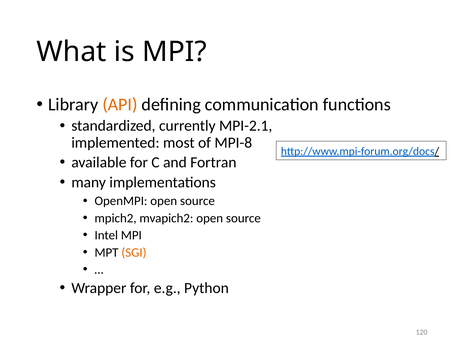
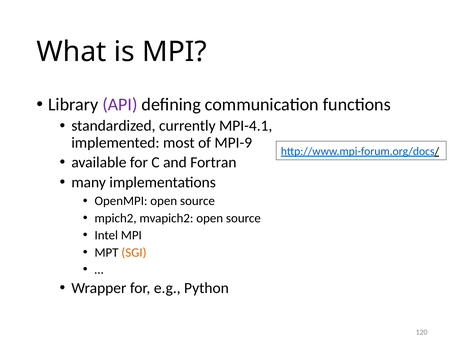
API colour: orange -> purple (120, 105)
MPI-2.1: MPI-2.1 -> MPI-4.1 (246, 126)
MPI-8: MPI-8 -> MPI-9 (233, 143)
